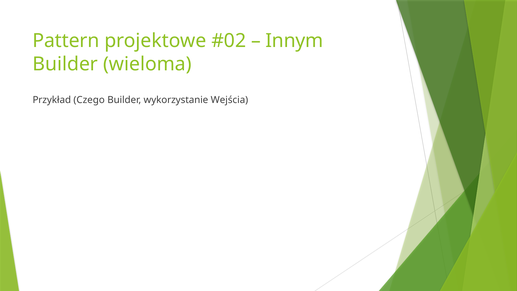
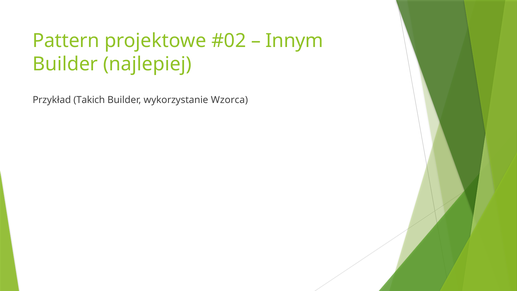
wieloma: wieloma -> najlepiej (147, 64)
Czego: Czego -> Takich (89, 100)
Wejścia: Wejścia -> Wzorca (229, 100)
